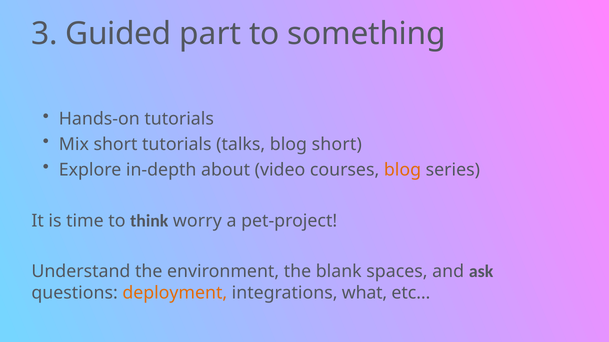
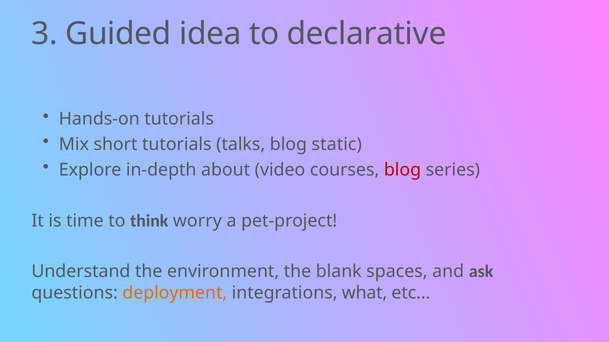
part: part -> idea (210, 34)
something: something -> declarative (367, 34)
blog short: short -> static (337, 145)
blog colour: orange -> red (402, 170)
